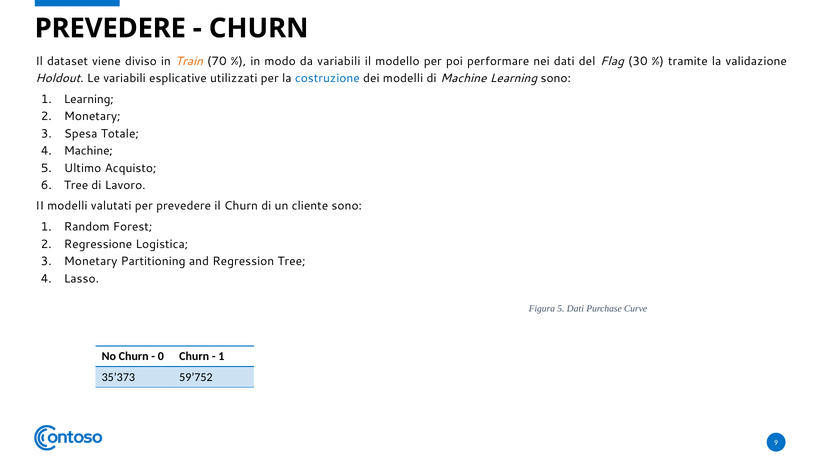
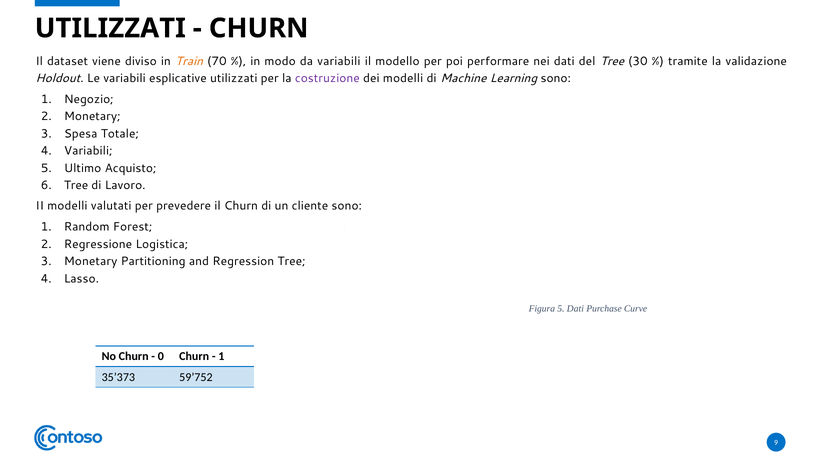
PREVEDERE: PREVEDERE -> UTILIZZATI (110, 28)
del Flag: Flag -> Tree (612, 61)
costruzione colour: blue -> purple (327, 78)
1 Learning: Learning -> Negozio (89, 99)
Machine: Machine -> Variabili (88, 151)
